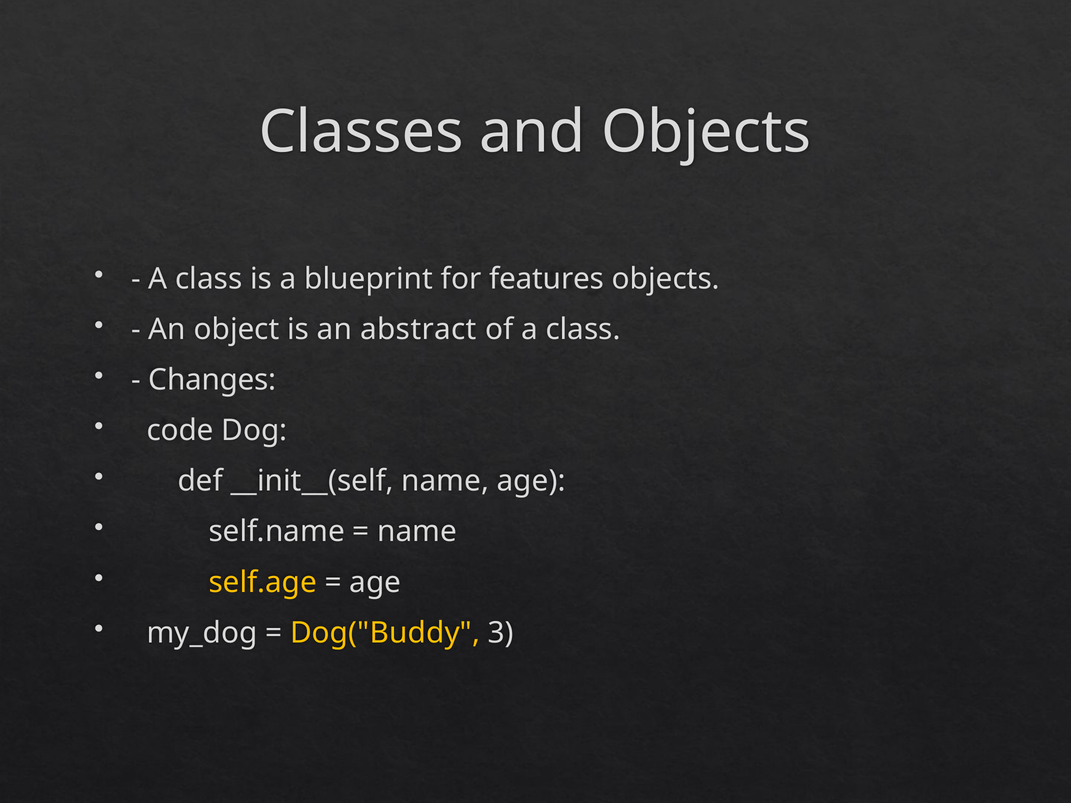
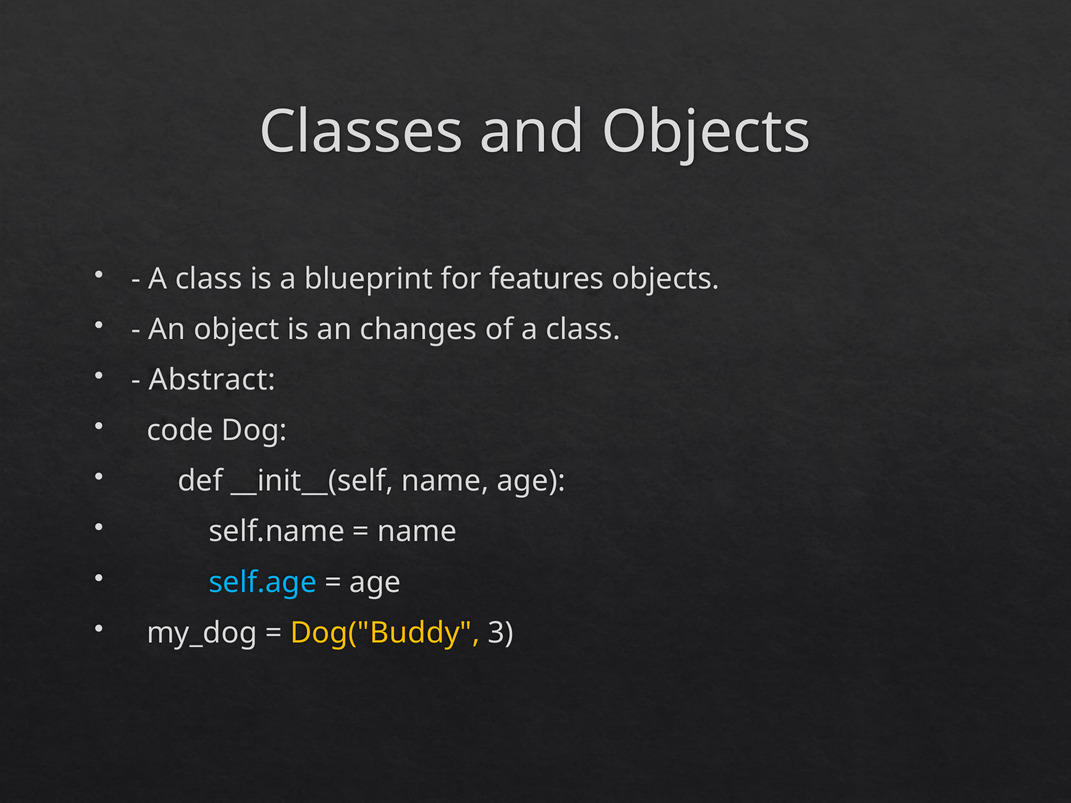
abstract: abstract -> changes (419, 329)
Changes: Changes -> Abstract (212, 380)
self.age colour: yellow -> light blue (263, 582)
